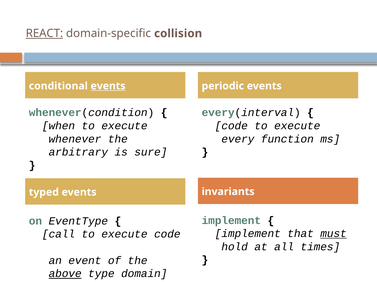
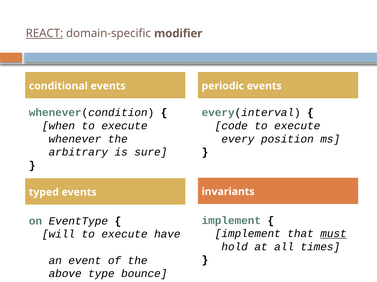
collision: collision -> modifier (178, 34)
events underline: present -> none (108, 86)
function: function -> position (287, 139)
call: call -> will (59, 235)
execute code: code -> have (167, 235)
above underline: present -> none (65, 274)
domain: domain -> bounce (144, 274)
